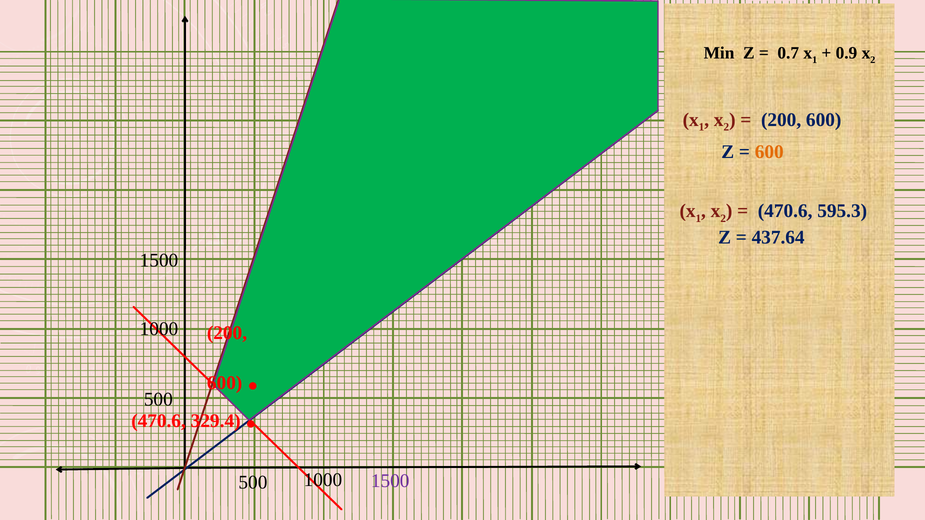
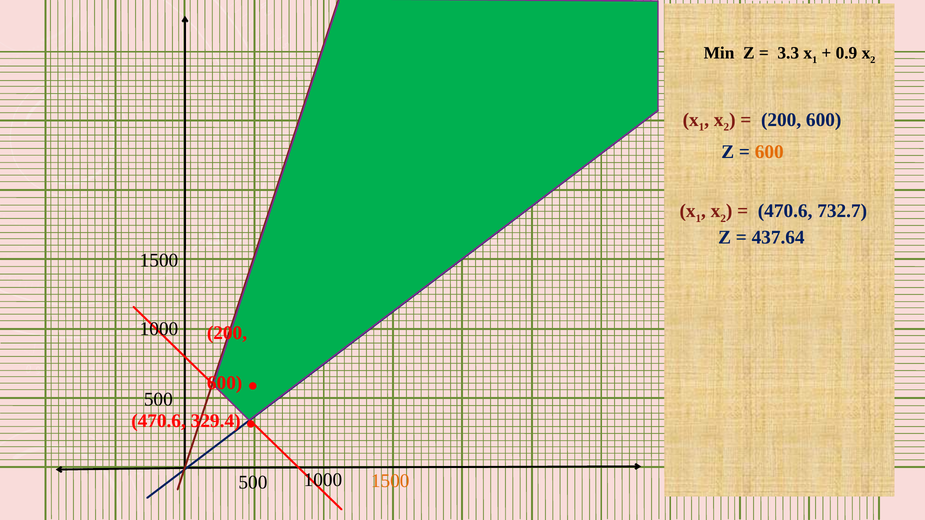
0.7: 0.7 -> 3.3 (788, 53)
595.3: 595.3 -> 732.7 (842, 211)
1500 colour: purple -> orange (390, 481)
